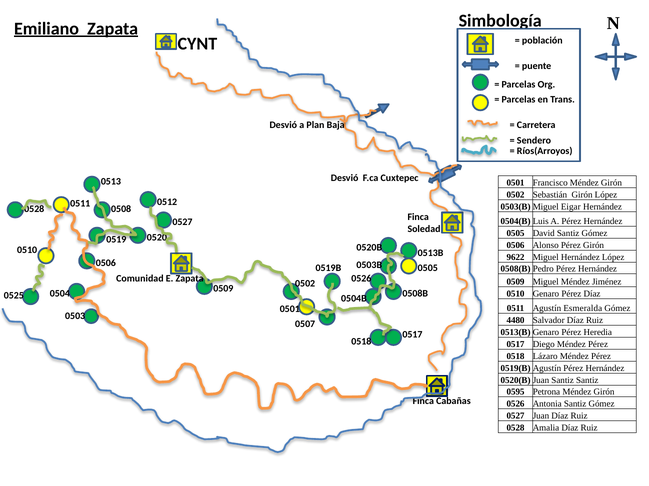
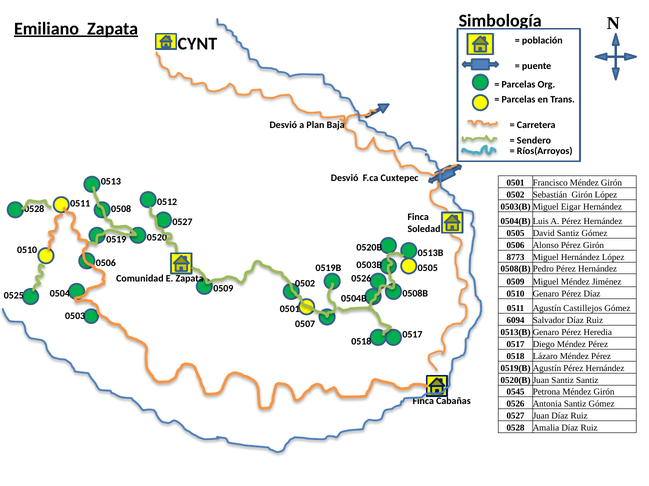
9622: 9622 -> 8773 (516, 257)
Esmeralda: Esmeralda -> Castillejos (583, 309)
4480: 4480 -> 6094 (516, 321)
0595: 0595 -> 0545 (516, 393)
